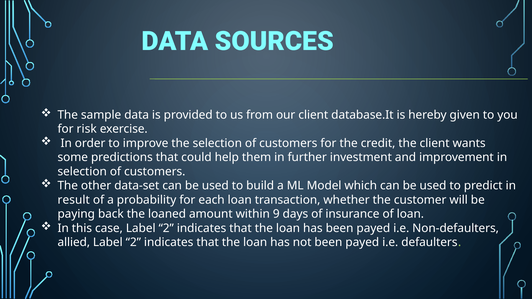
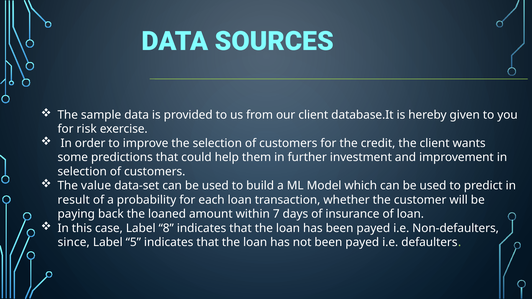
other: other -> value (96, 186)
9: 9 -> 7 (276, 214)
case Label 2: 2 -> 8 (166, 228)
allied: allied -> since (74, 243)
2: 2 -> 5 (133, 243)
